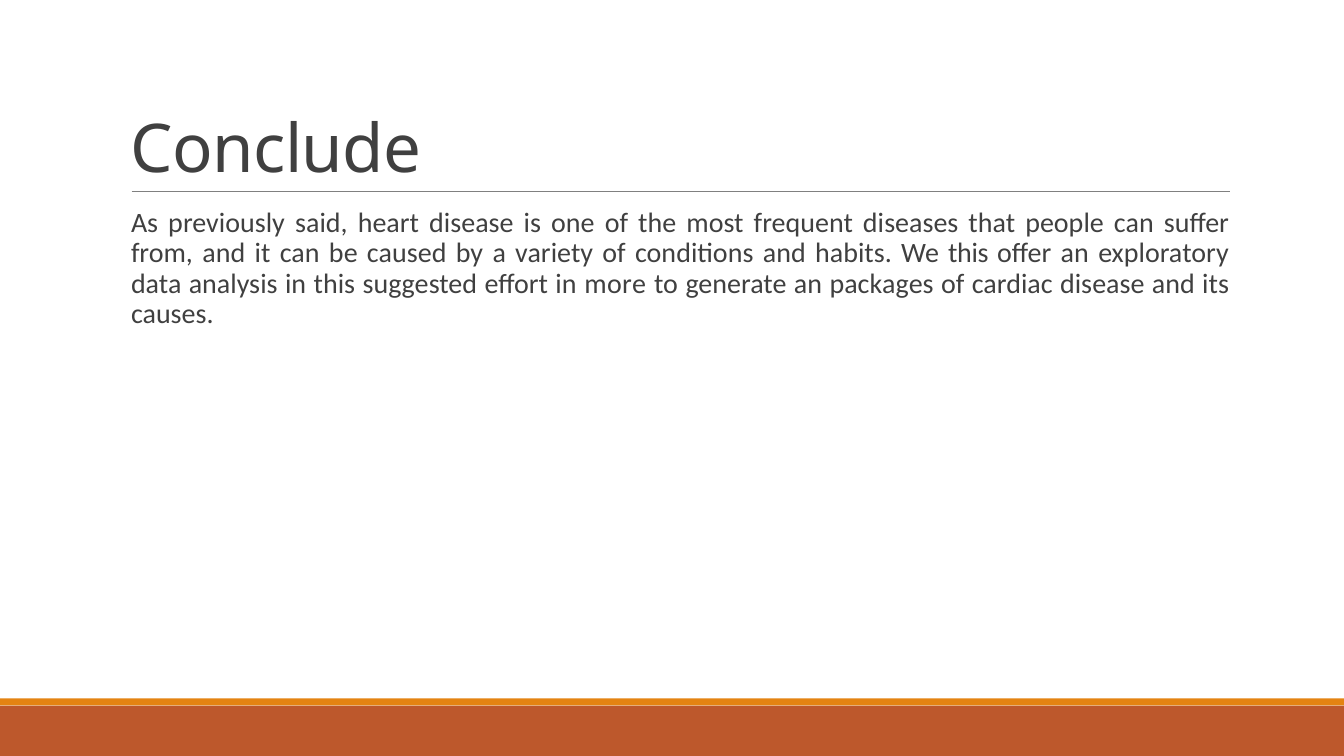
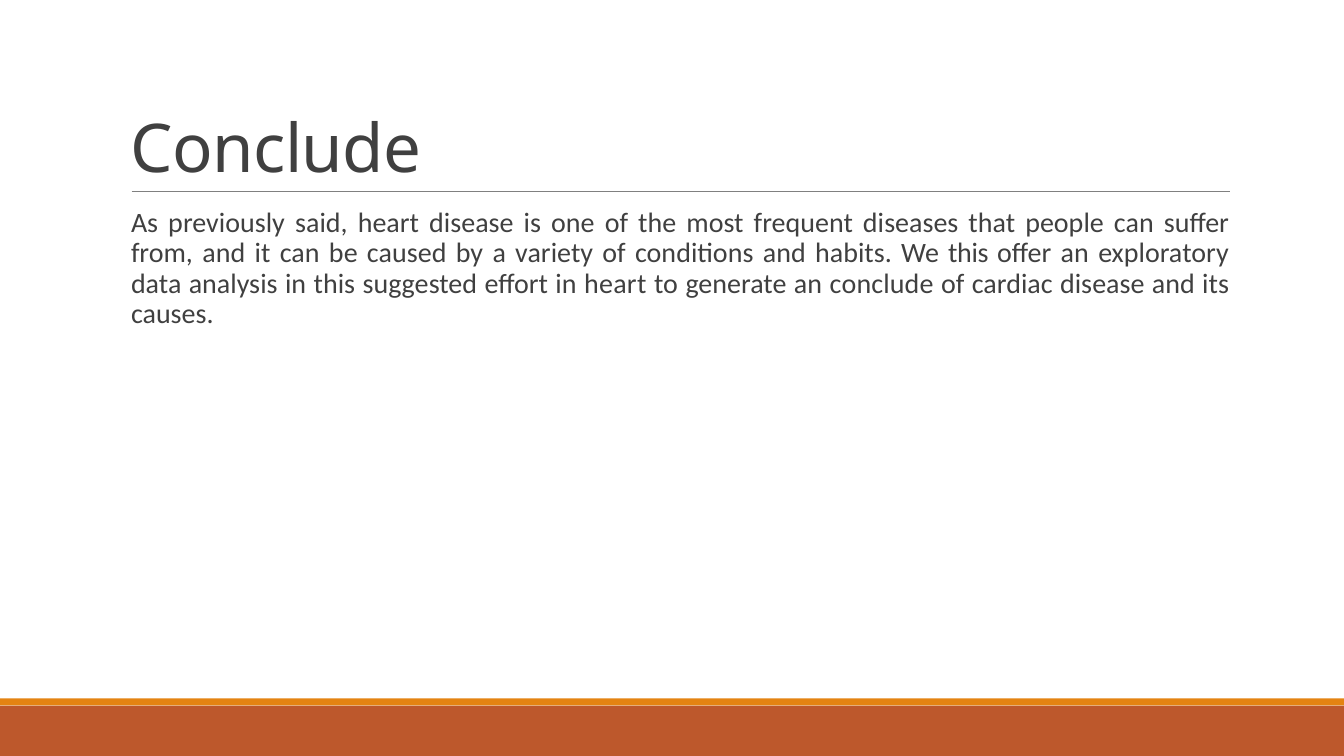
in more: more -> heart (615, 284)
an packages: packages -> conclude (882, 284)
